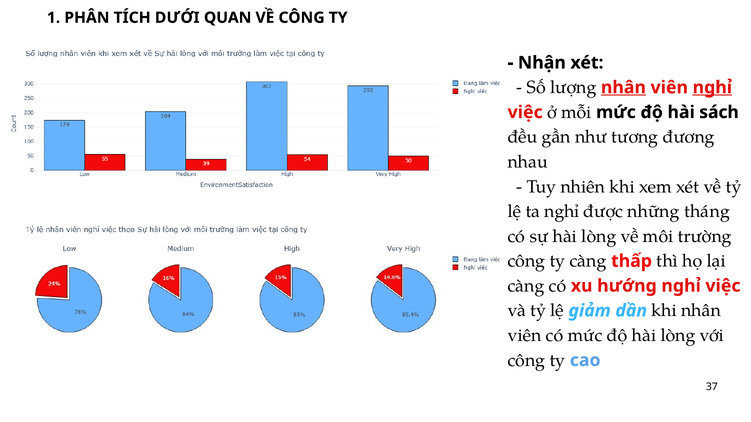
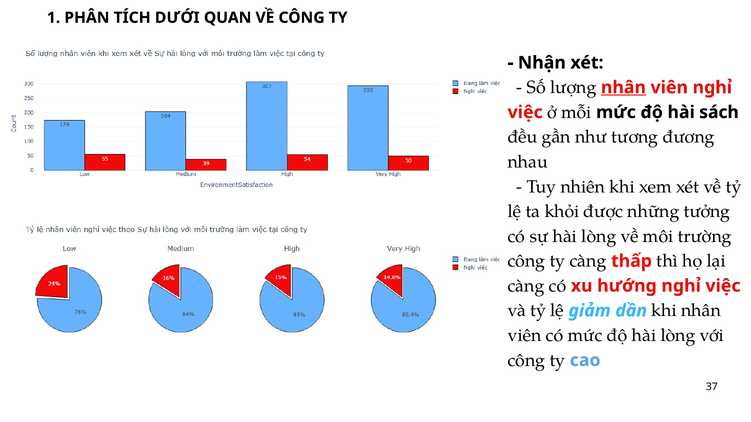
nghỉ underline: present -> none (712, 88)
ta nghỉ: nghỉ -> khỏi (562, 212)
tháng: tháng -> tưởng (707, 212)
